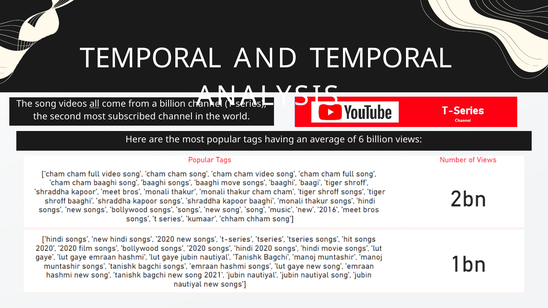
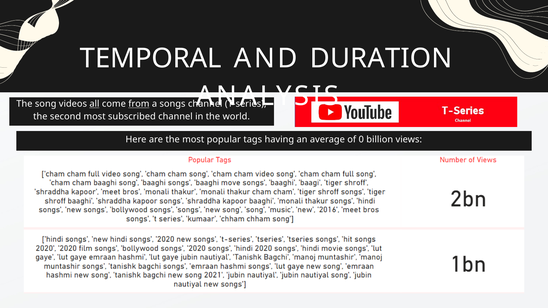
AND TEMPORAL: TEMPORAL -> DURATION (381, 58)
from underline: none -> present (139, 104)
a billion: billion -> songs (172, 104)
6: 6 -> 0 (361, 140)
